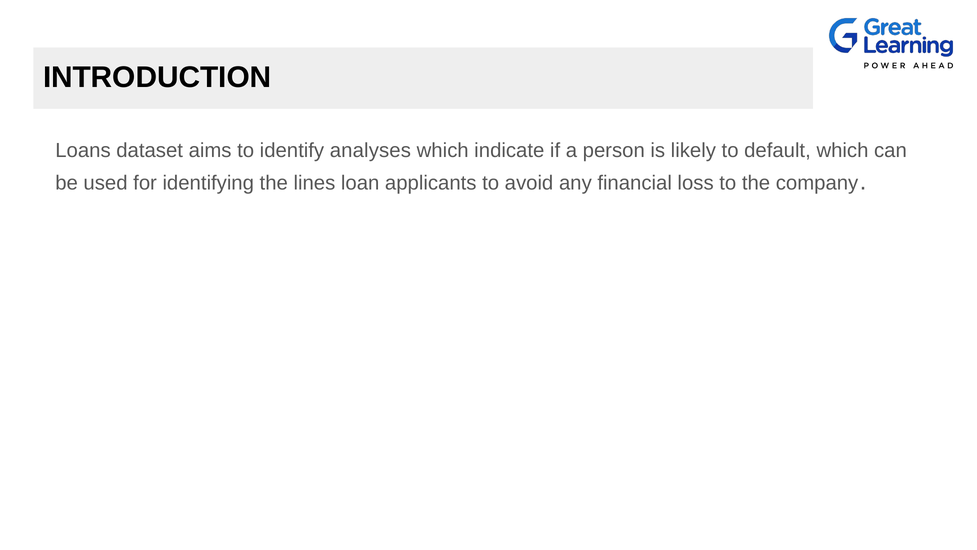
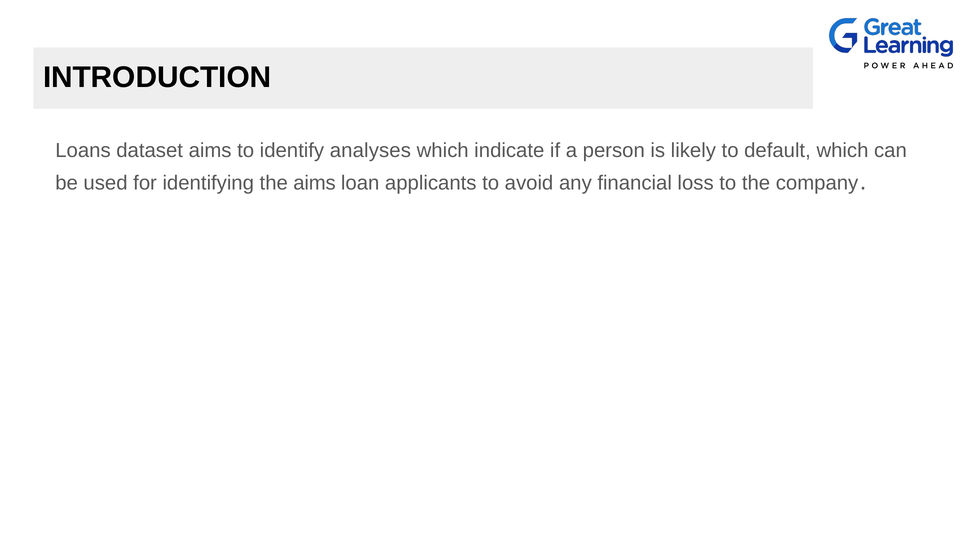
the lines: lines -> aims (315, 183)
